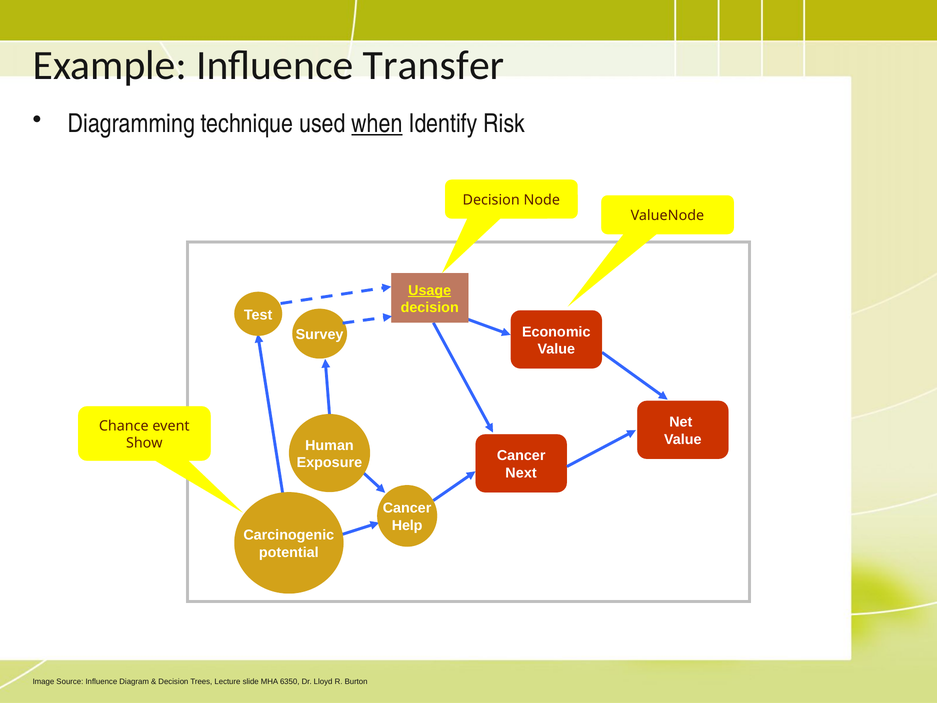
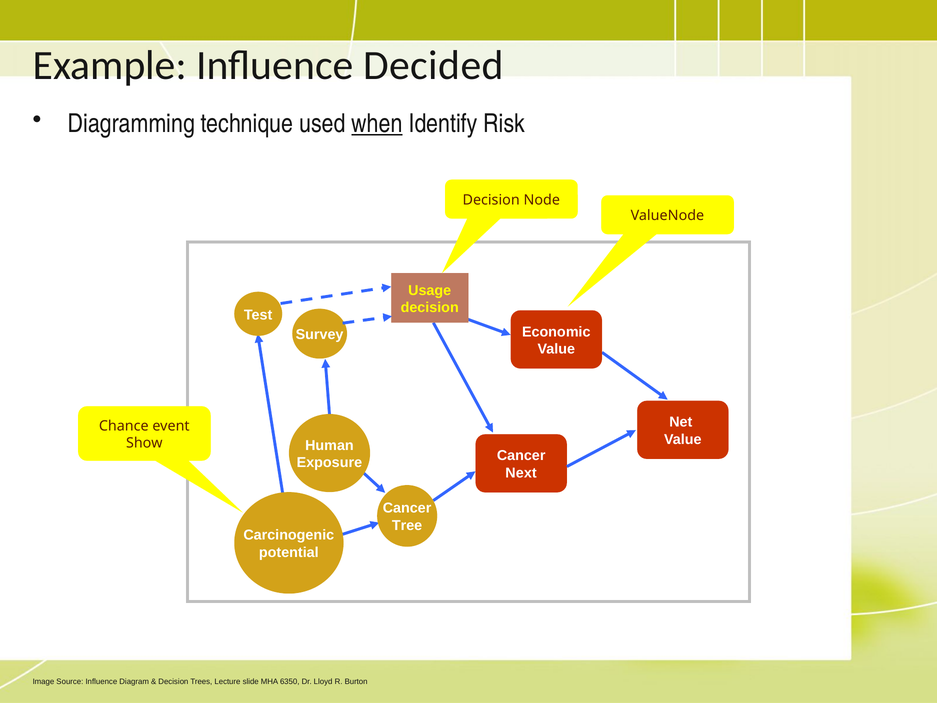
Transfer: Transfer -> Decided (433, 65)
Usage underline: present -> none (430, 290)
Help: Help -> Tree (407, 525)
